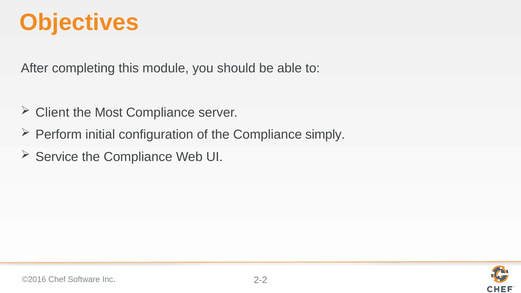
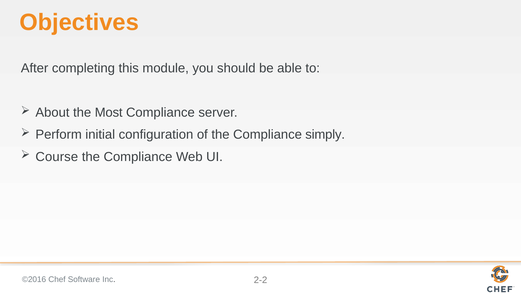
Client: Client -> About (52, 112)
Service: Service -> Course (57, 157)
